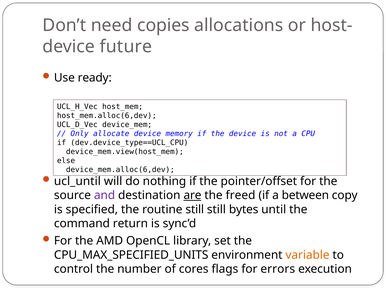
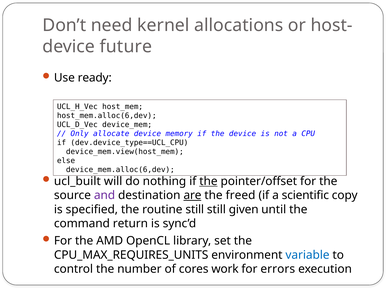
copies: copies -> kernel (163, 25)
ucl_until: ucl_until -> ucl_built (77, 181)
the underline: none -> present (208, 181)
between: between -> scientific (305, 196)
bytes: bytes -> given (244, 210)
CPU_MAX_SPECIFIED_UNITS: CPU_MAX_SPECIFIED_UNITS -> CPU_MAX_REQUIRES_UNITS (131, 255)
variable colour: orange -> blue (308, 255)
flags: flags -> work (225, 269)
